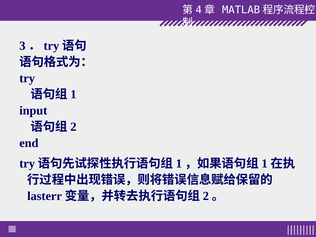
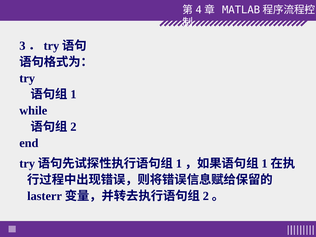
input: input -> while (33, 111)
